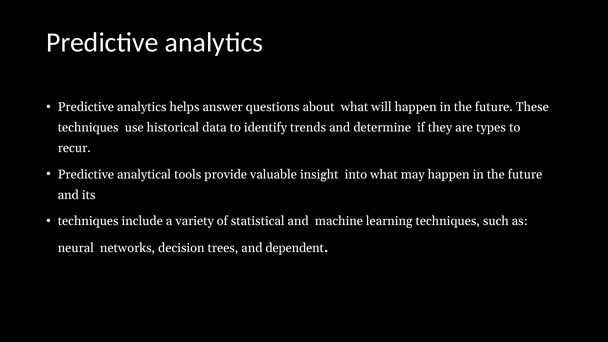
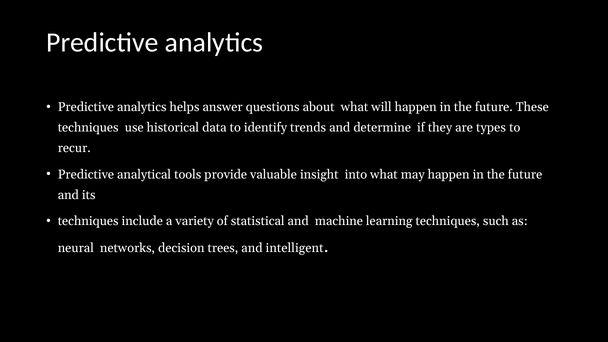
dependent: dependent -> intelligent (295, 248)
